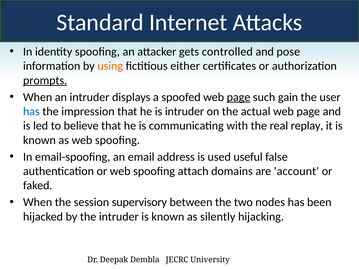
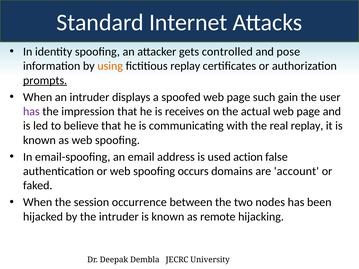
fictitious either: either -> replay (185, 66)
page underline: present -> none (238, 97)
has colour: blue -> purple (31, 112)
is intruder: intruder -> receives (185, 112)
useful: useful -> action (248, 157)
attach: attach -> occurs (193, 171)
supervisory: supervisory -> occurrence (139, 202)
silently: silently -> remote (218, 217)
